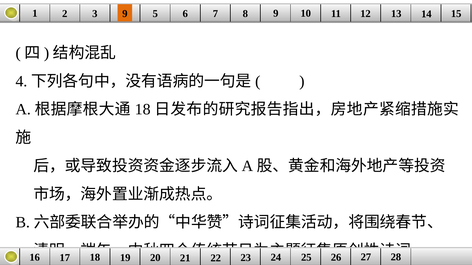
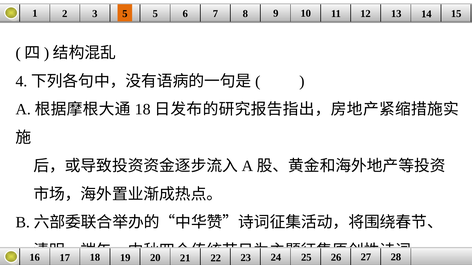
3 9: 9 -> 5 (125, 14)
